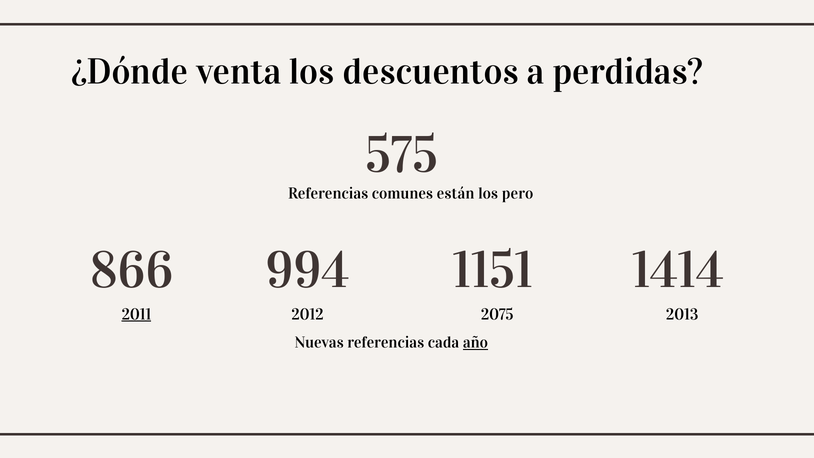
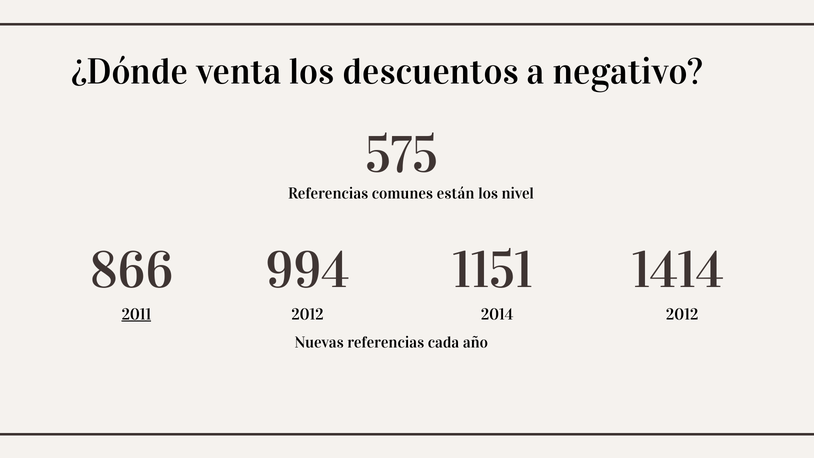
perdidas: perdidas -> negativo (628, 72)
pero: pero -> nivel (518, 193)
2075: 2075 -> 2014 (497, 314)
2013: 2013 -> 2012 (682, 314)
año underline: present -> none (475, 342)
